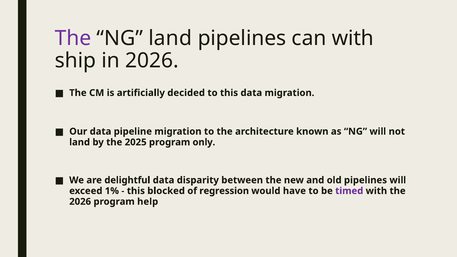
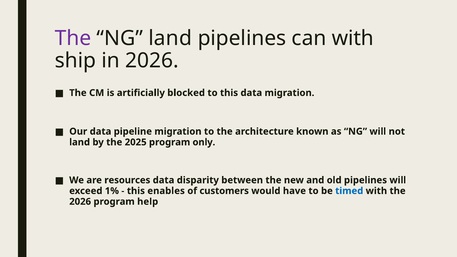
decided: decided -> blocked (186, 93)
delightful: delightful -> resources (127, 180)
blocked: blocked -> enables (166, 191)
regression: regression -> customers (224, 191)
timed colour: purple -> blue (349, 191)
